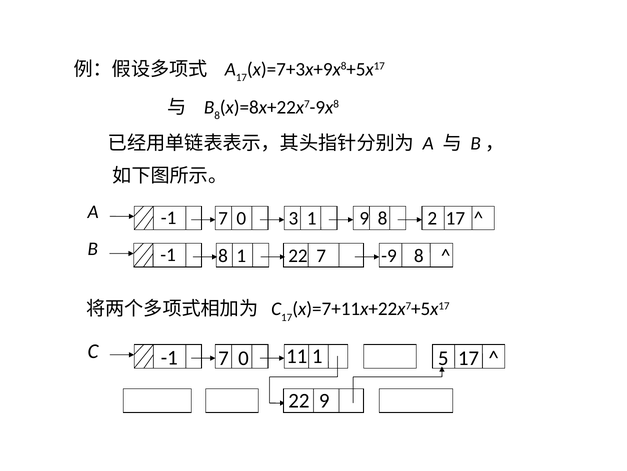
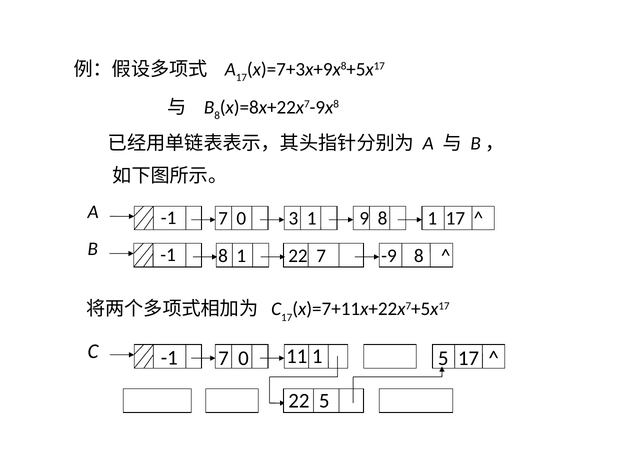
9 8 2: 2 -> 1 (432, 218)
22 9: 9 -> 5 (324, 400)
